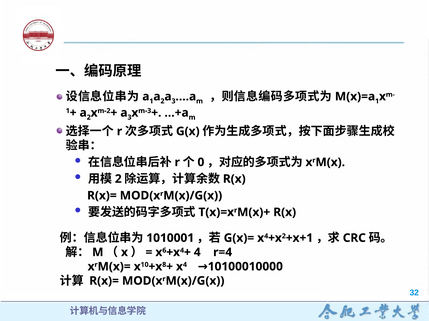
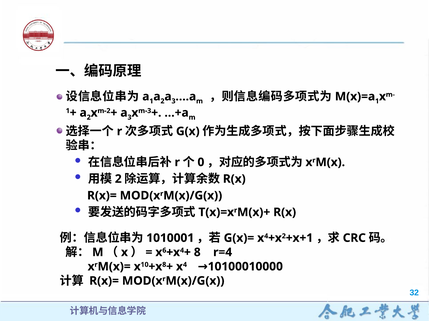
4: 4 -> 8 (197, 253)
